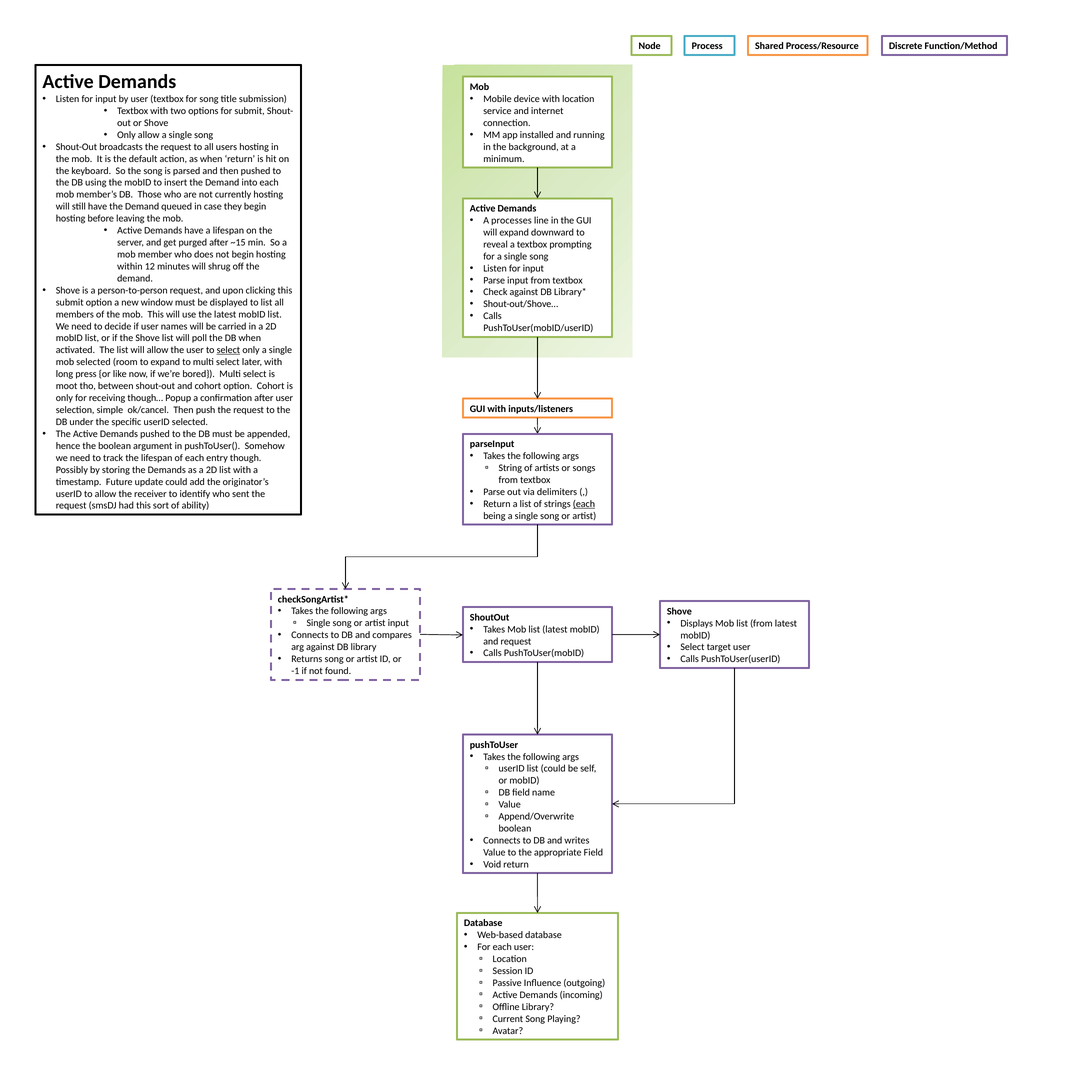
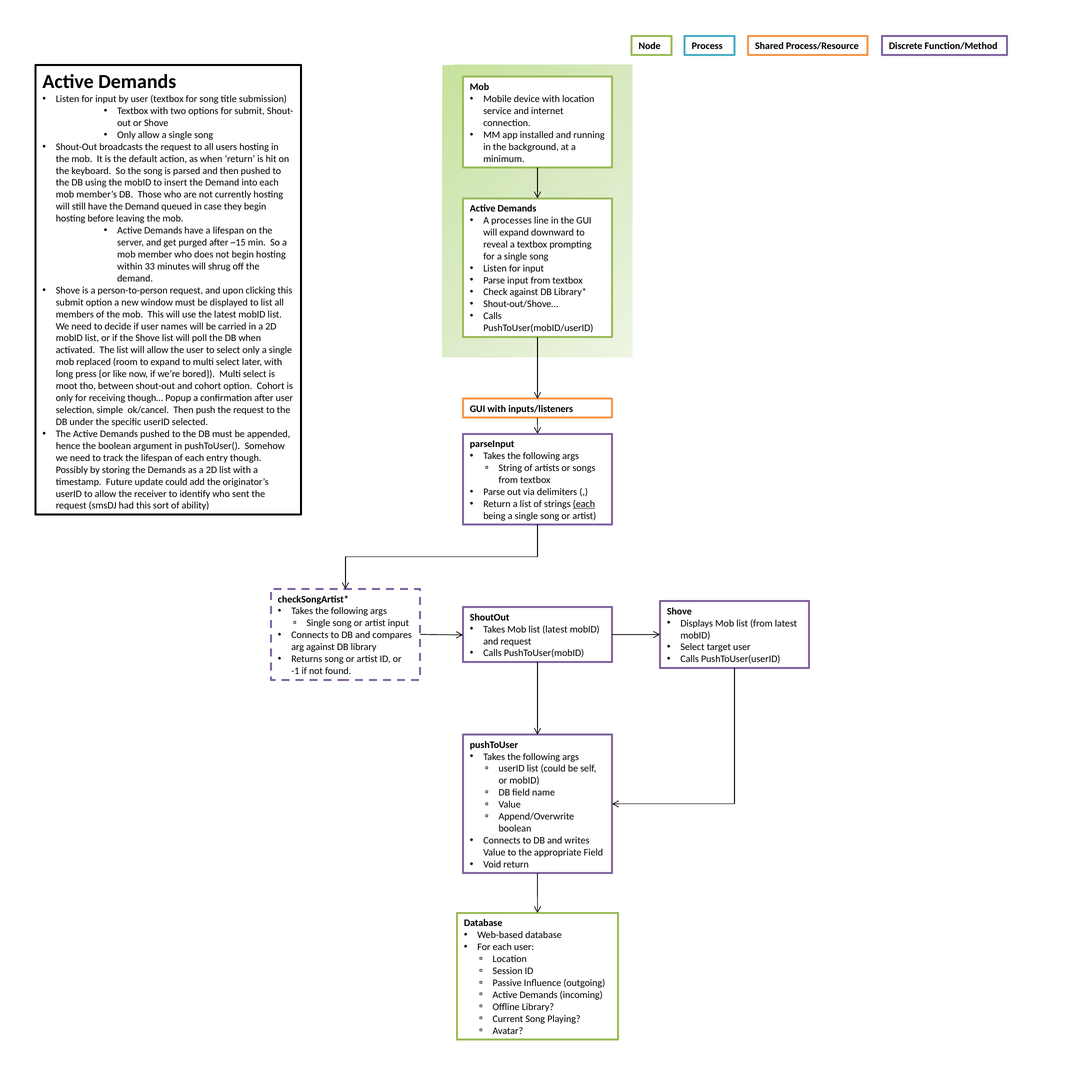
12: 12 -> 33 (150, 266)
select underline: present -> none (228, 350)
mob selected: selected -> replaced (94, 362)
